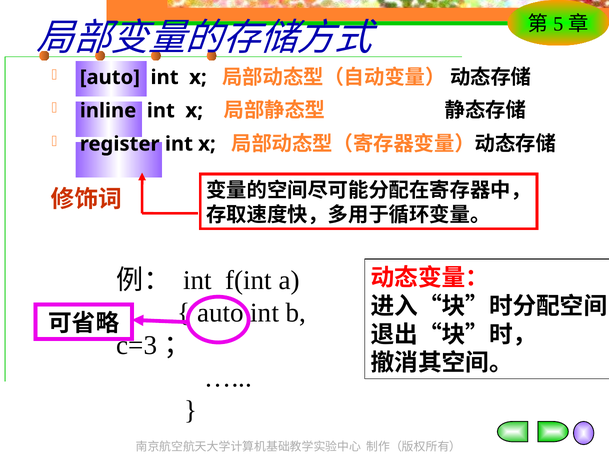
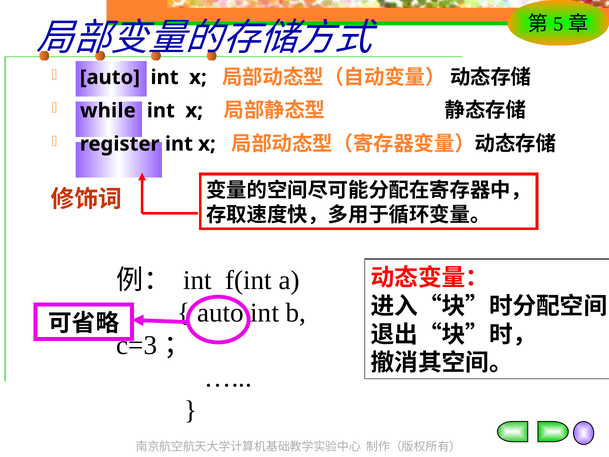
inline: inline -> while (108, 111)
